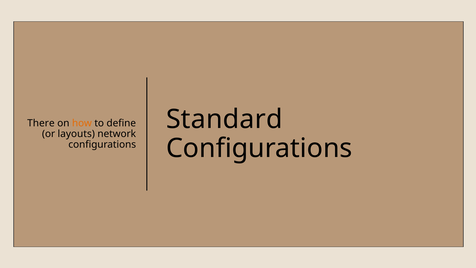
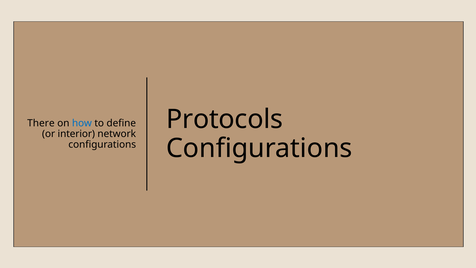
Standard: Standard -> Protocols (225, 119)
how colour: orange -> blue (82, 123)
layouts: layouts -> interior (76, 134)
